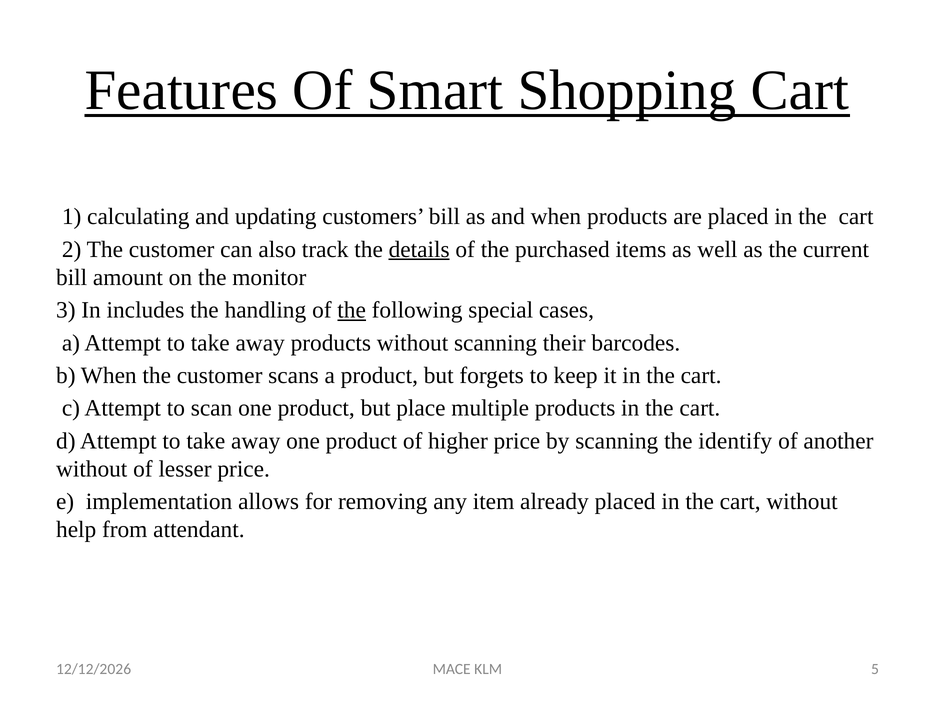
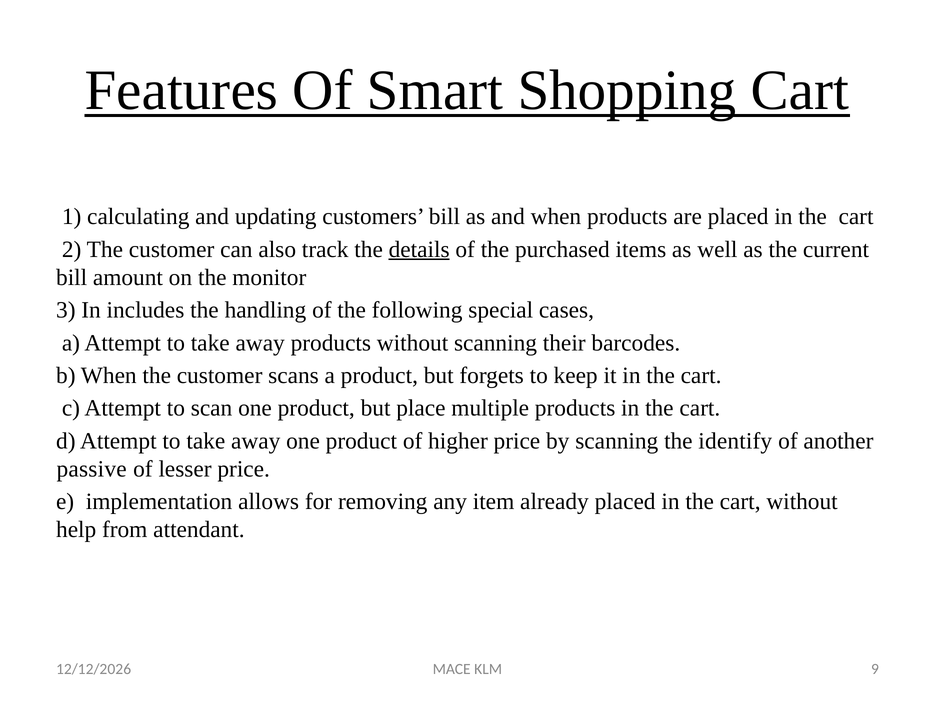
the underline: present -> none (352, 310)
without: without -> passive (92, 469)
5: 5 -> 9 (875, 670)
